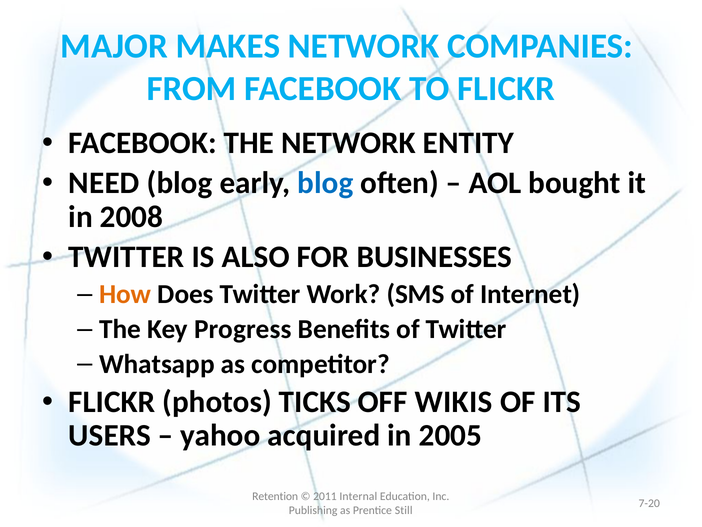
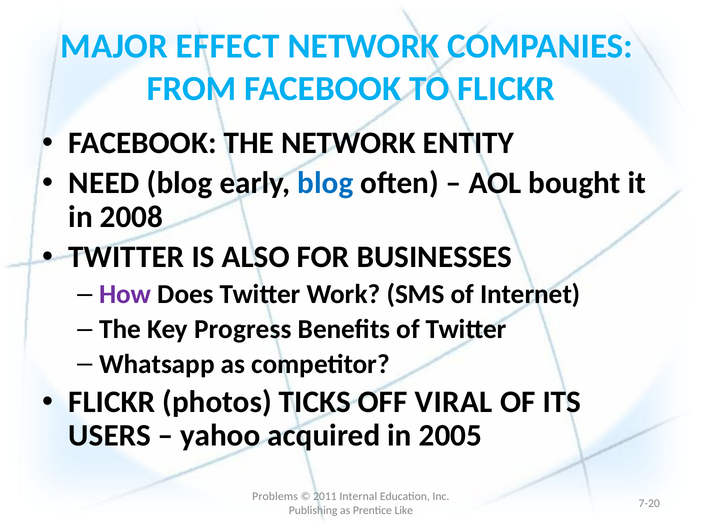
MAKES: MAKES -> EFFECT (228, 46)
How colour: orange -> purple (125, 294)
WIKIS: WIKIS -> VIRAL (454, 402)
Retention: Retention -> Problems (275, 496)
Still: Still -> Like (404, 510)
